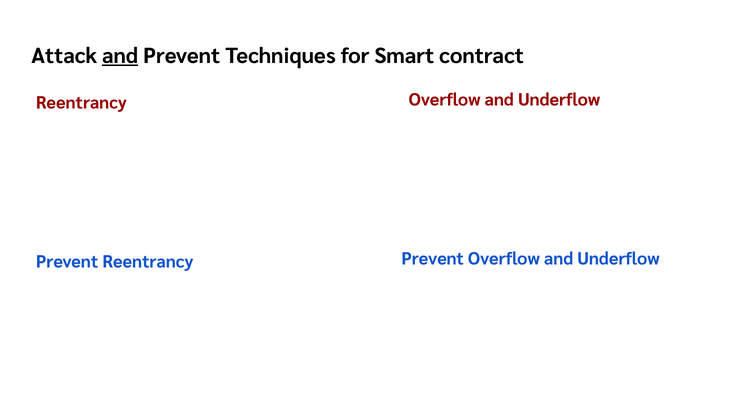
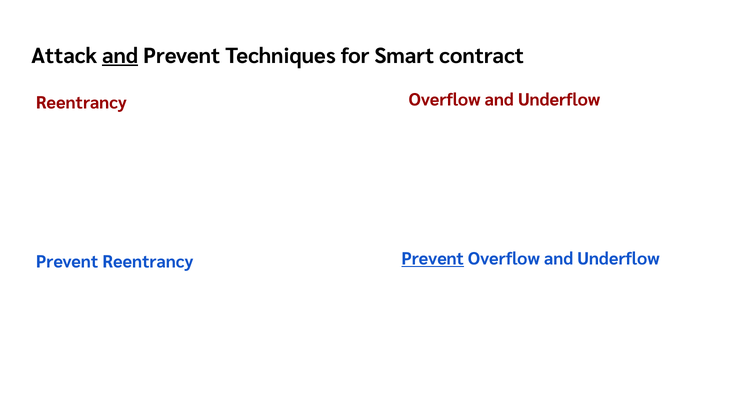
Prevent underline: none -> present (433, 259)
